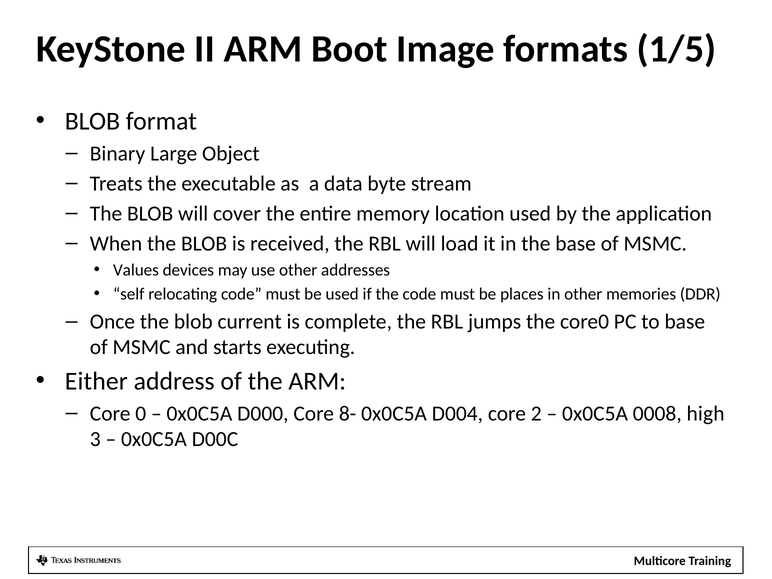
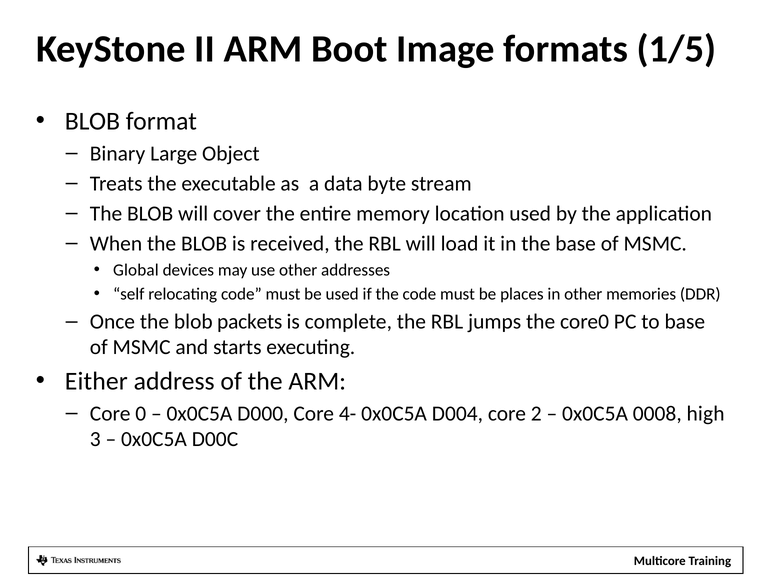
Values: Values -> Global (136, 270)
current: current -> packets (250, 322)
8-: 8- -> 4- (348, 413)
